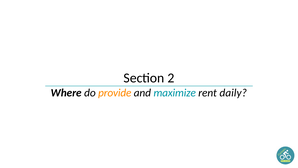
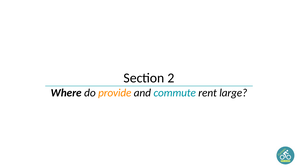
maximize: maximize -> commute (175, 93)
daily: daily -> large (233, 93)
